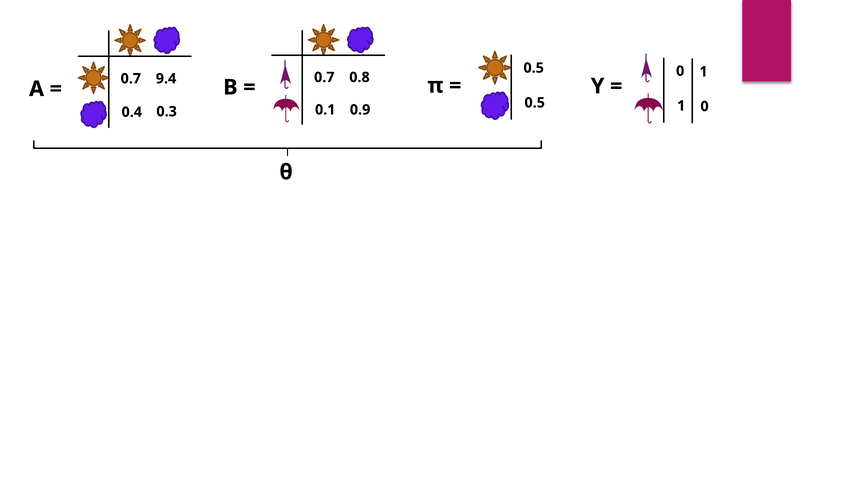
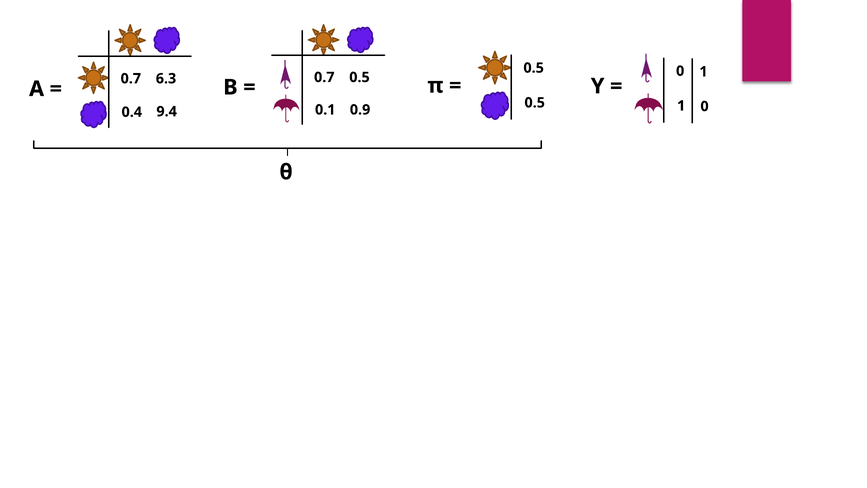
0.7 0.8: 0.8 -> 0.5 (359, 77)
9.4: 9.4 -> 6.3 (166, 79)
0.3: 0.3 -> 9.4 (167, 111)
